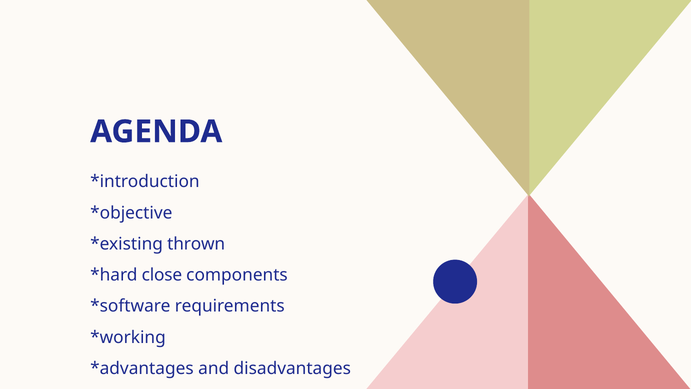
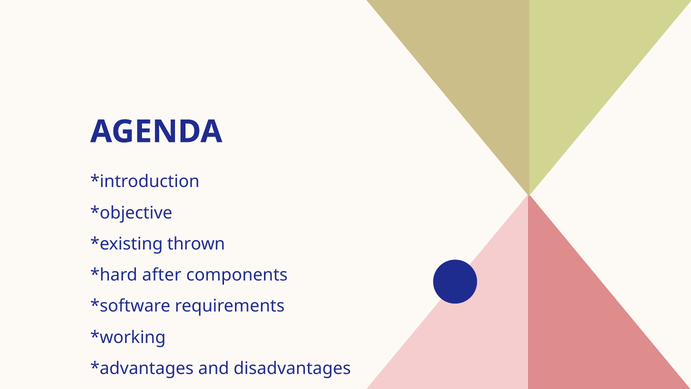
close: close -> after (162, 275)
